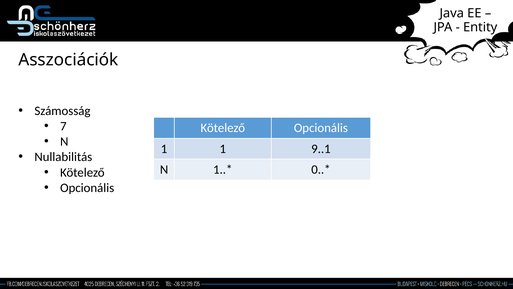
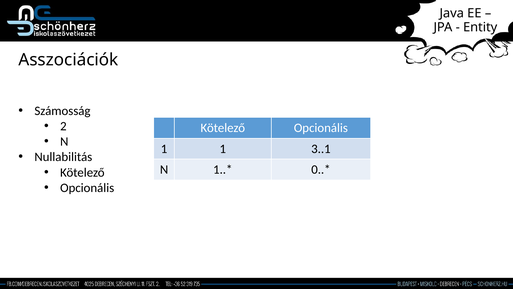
7: 7 -> 2 (63, 126)
9..1: 9..1 -> 3..1 (321, 149)
